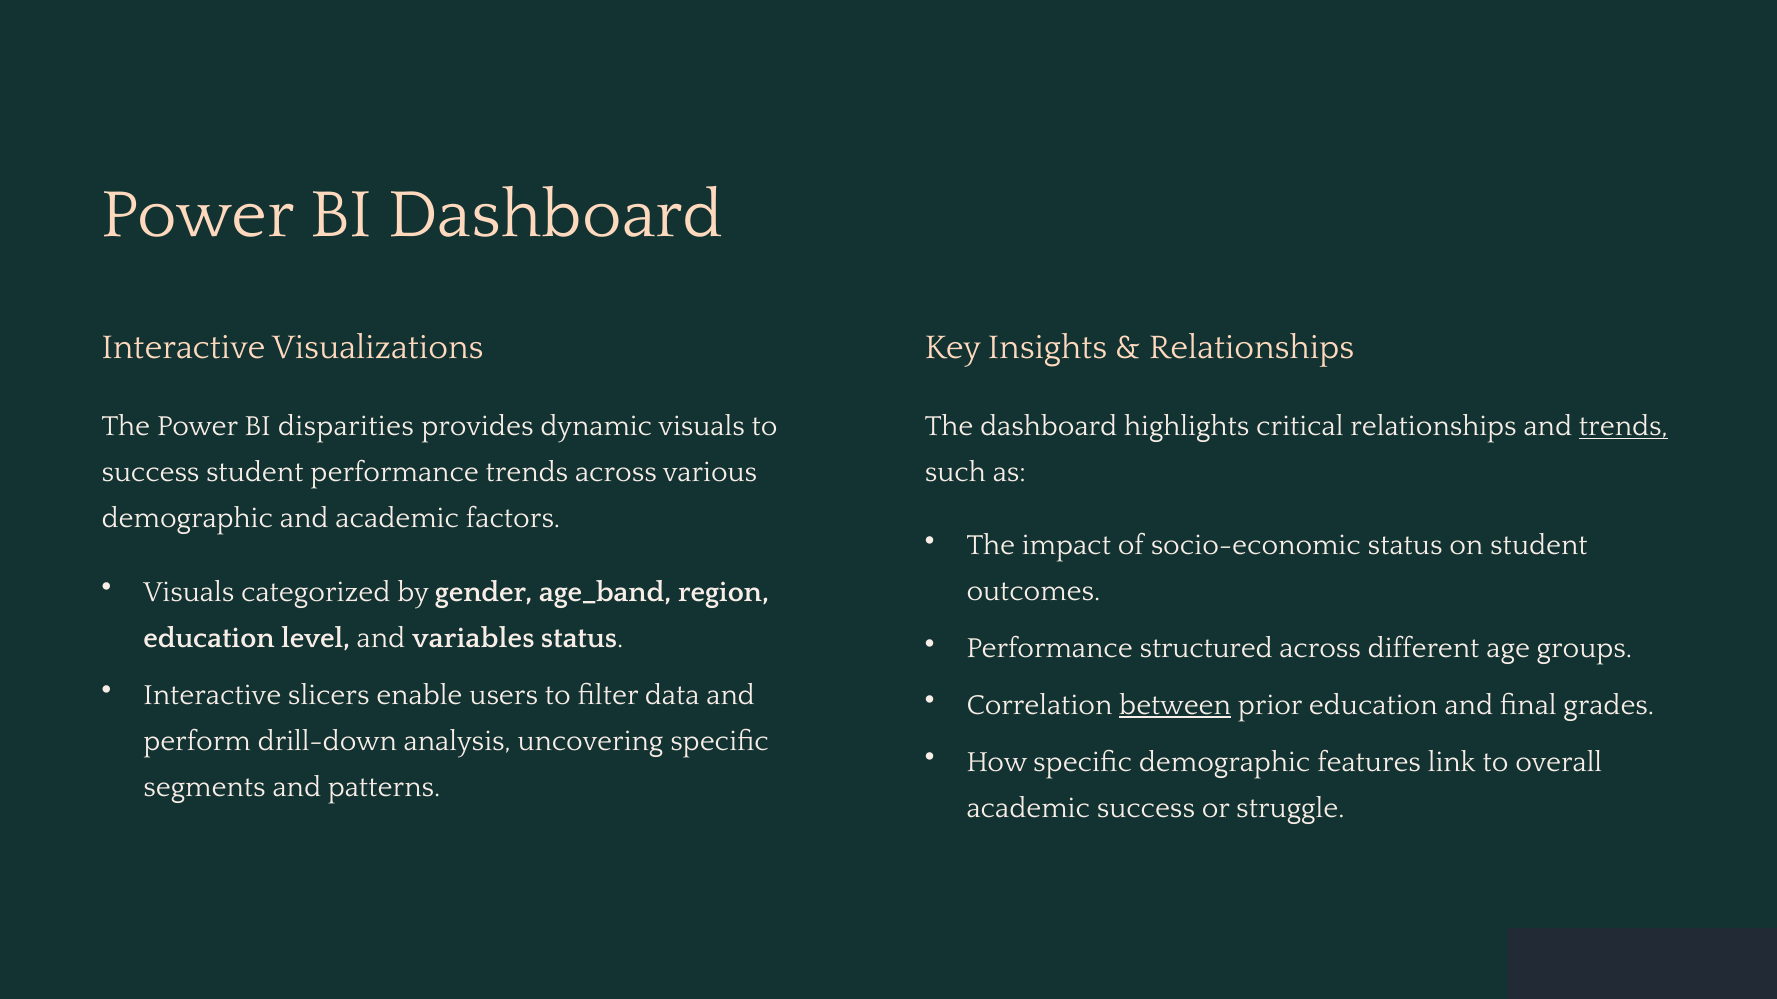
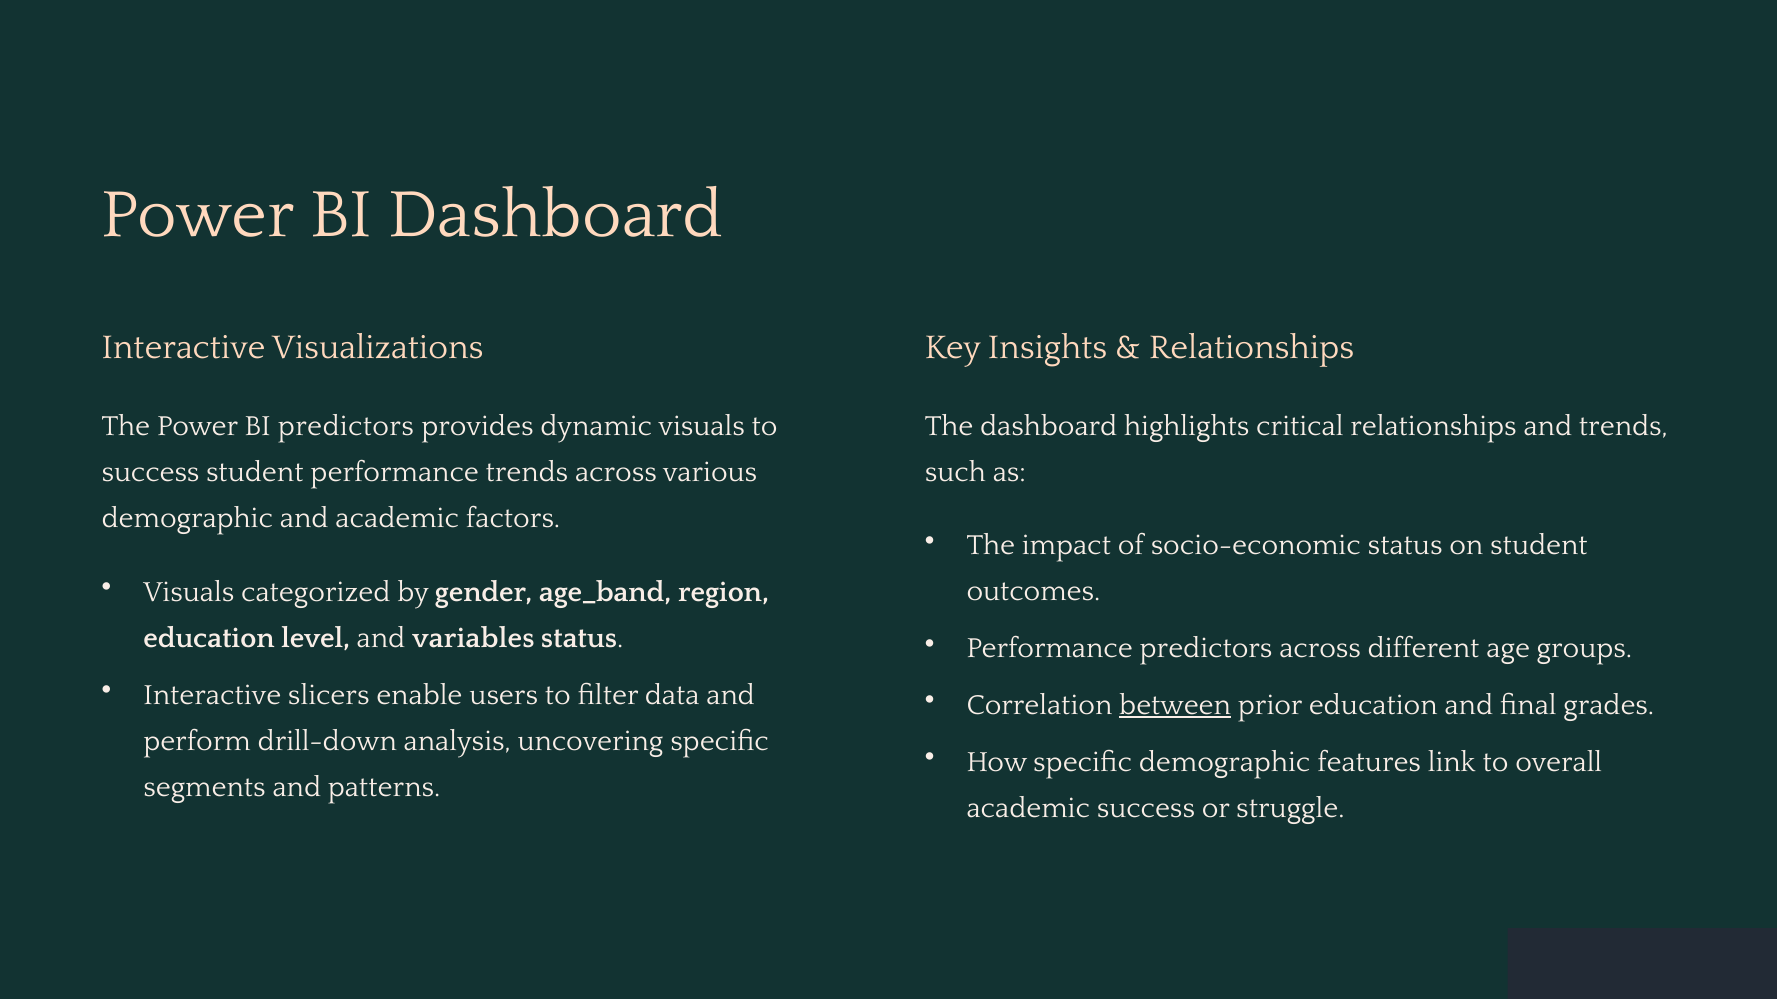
BI disparities: disparities -> predictors (346, 426)
trends underline: present -> none (1623, 426)
Performance structured: structured -> predictors (1206, 649)
